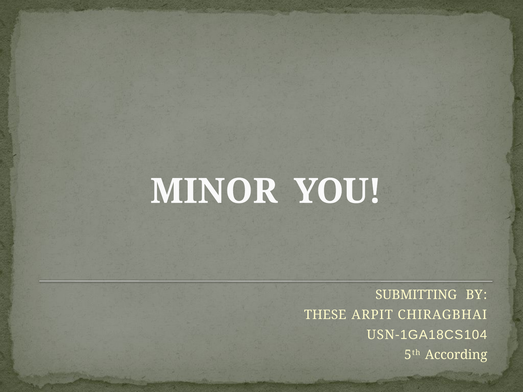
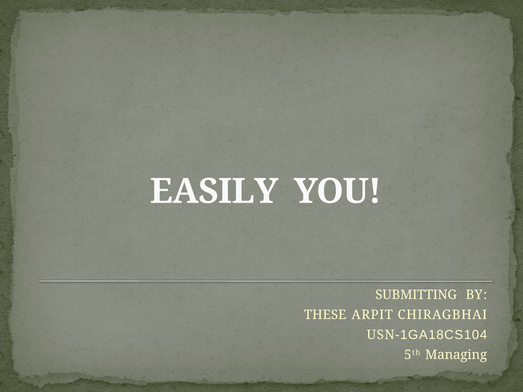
MINOR: MINOR -> EASILY (214, 192)
According: According -> Managing (456, 355)
